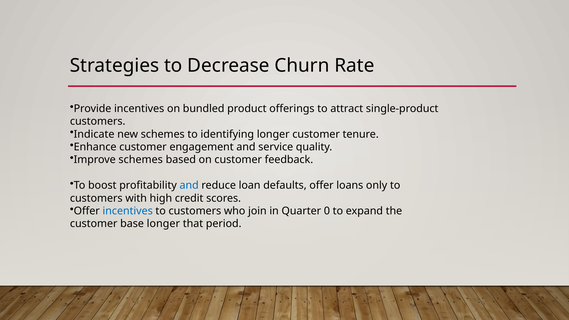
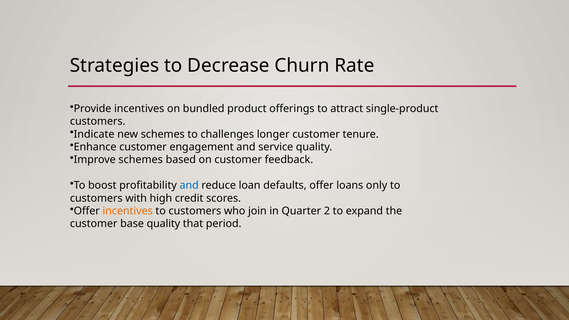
identifying: identifying -> challenges (227, 134)
incentives colour: blue -> orange (128, 211)
0: 0 -> 2 (327, 211)
base longer: longer -> quality (163, 224)
